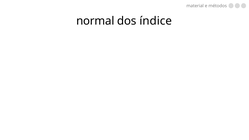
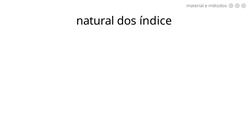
normal: normal -> natural (95, 21)
